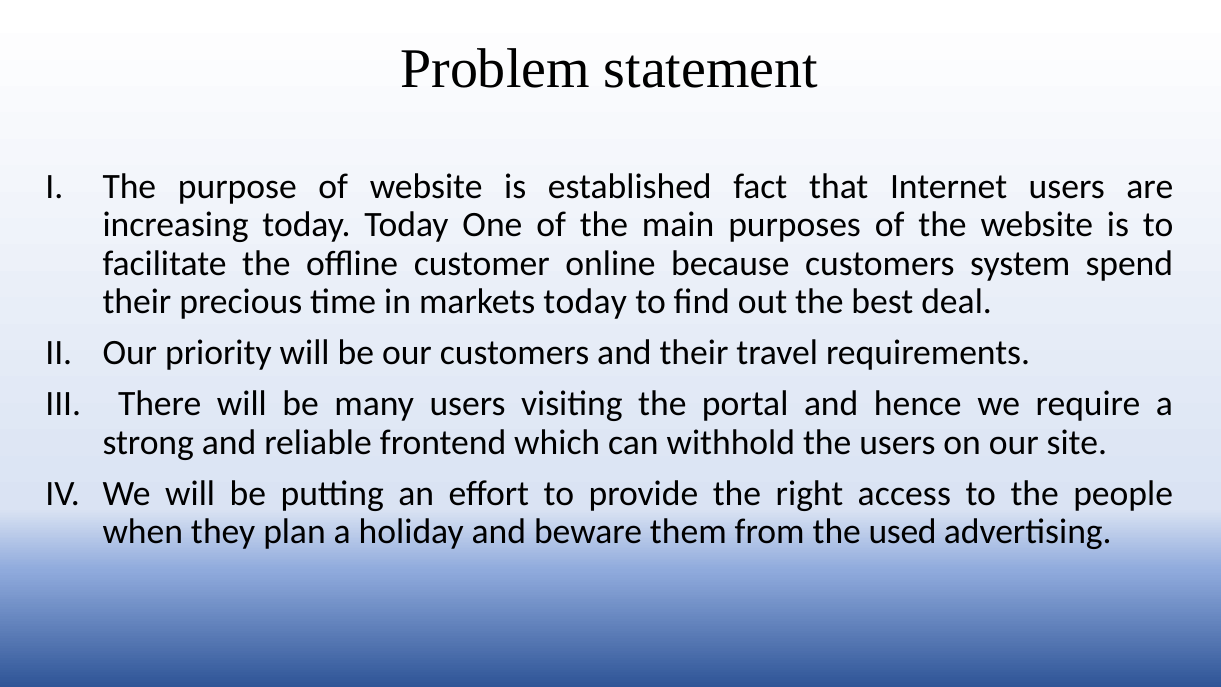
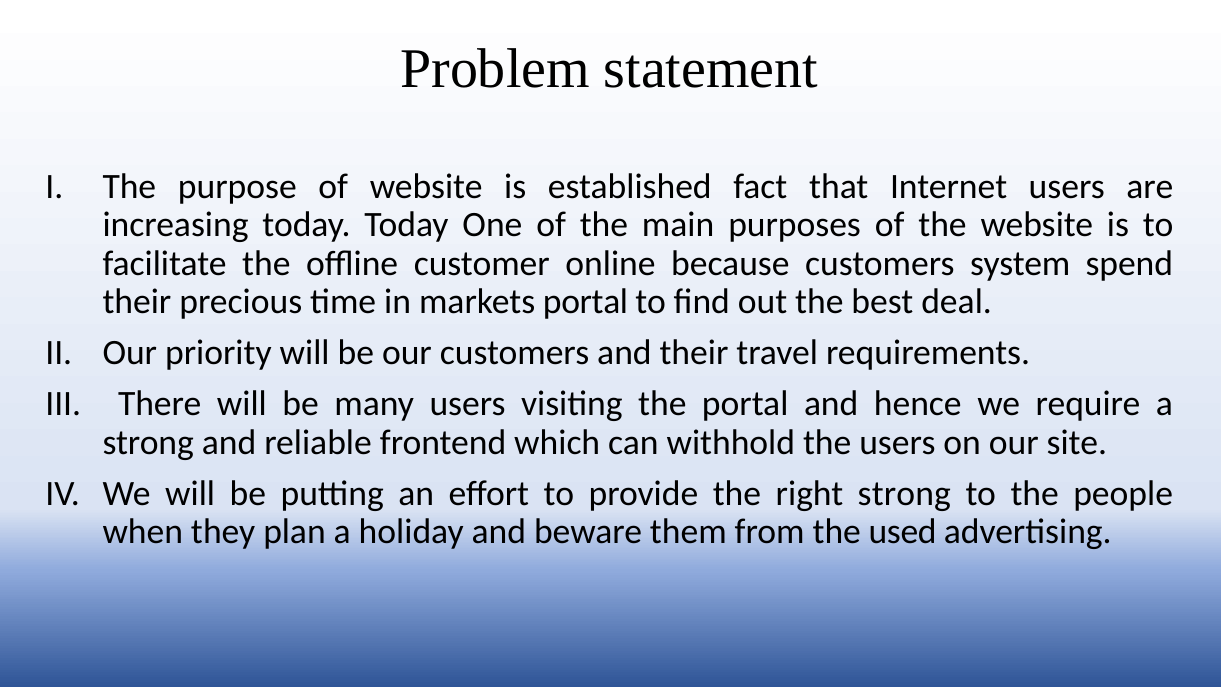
markets today: today -> portal (586, 302)
right access: access -> strong (904, 494)
